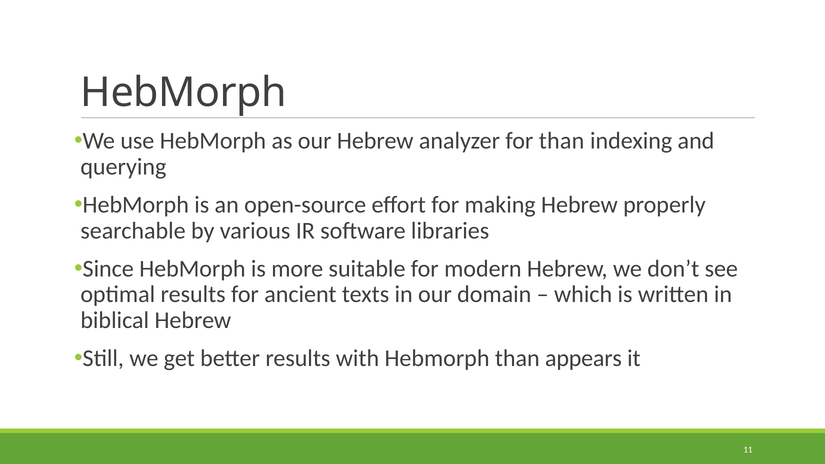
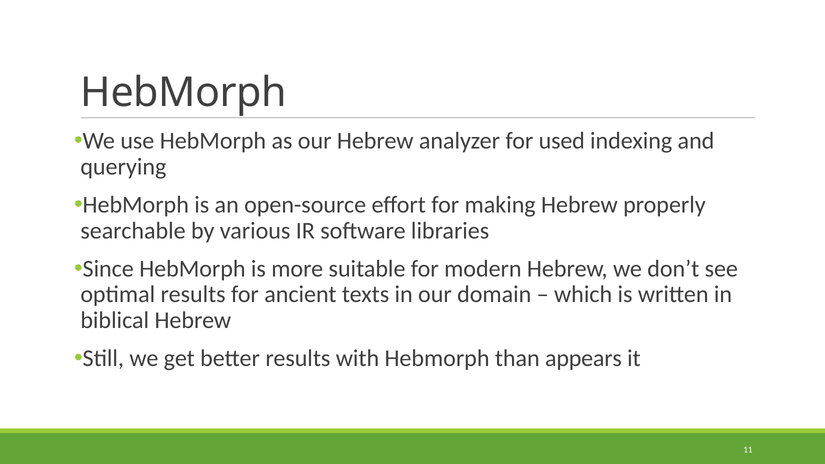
for than: than -> used (562, 141)
